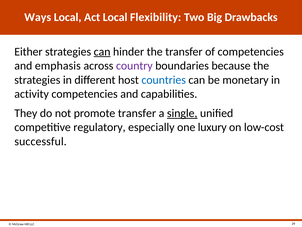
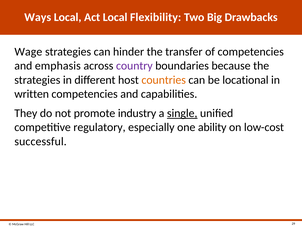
Either: Either -> Wage (28, 52)
can underline: present -> none (102, 52)
countries colour: blue -> orange (164, 80)
monetary: monetary -> locational (245, 80)
activity: activity -> written (32, 94)
promote transfer: transfer -> industry (137, 113)
luxury: luxury -> ability (212, 127)
